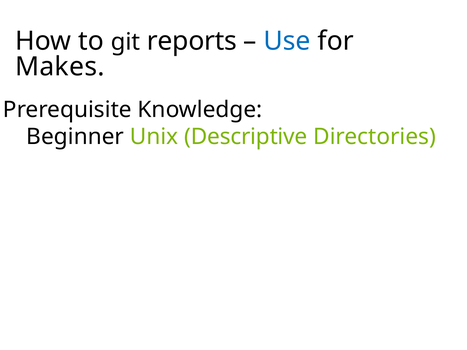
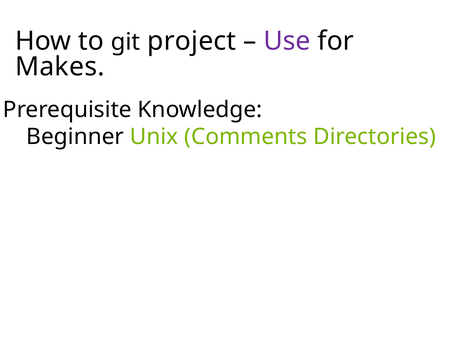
reports: reports -> project (192, 41)
Use colour: blue -> purple (287, 41)
Descriptive: Descriptive -> Comments (246, 137)
